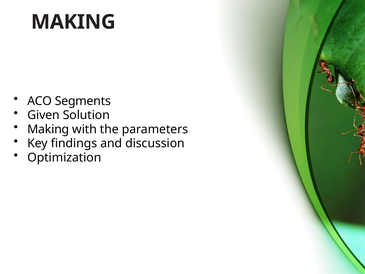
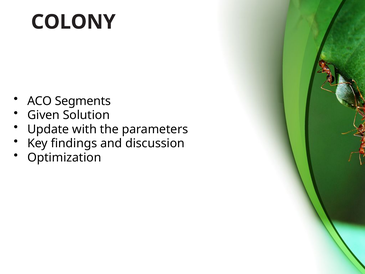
MAKING: MAKING -> COLONY (73, 22)
Making: Making -> Update (48, 129)
